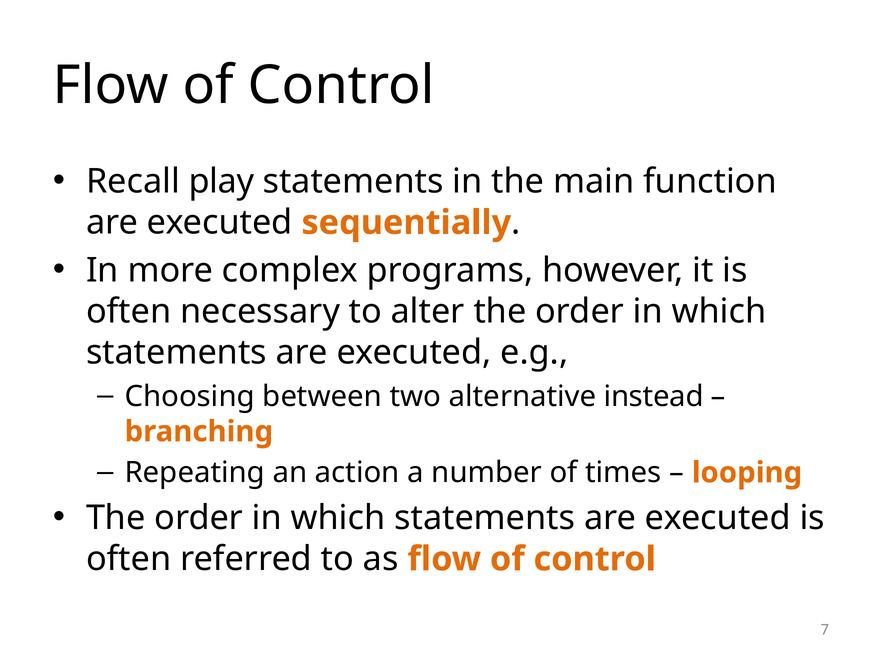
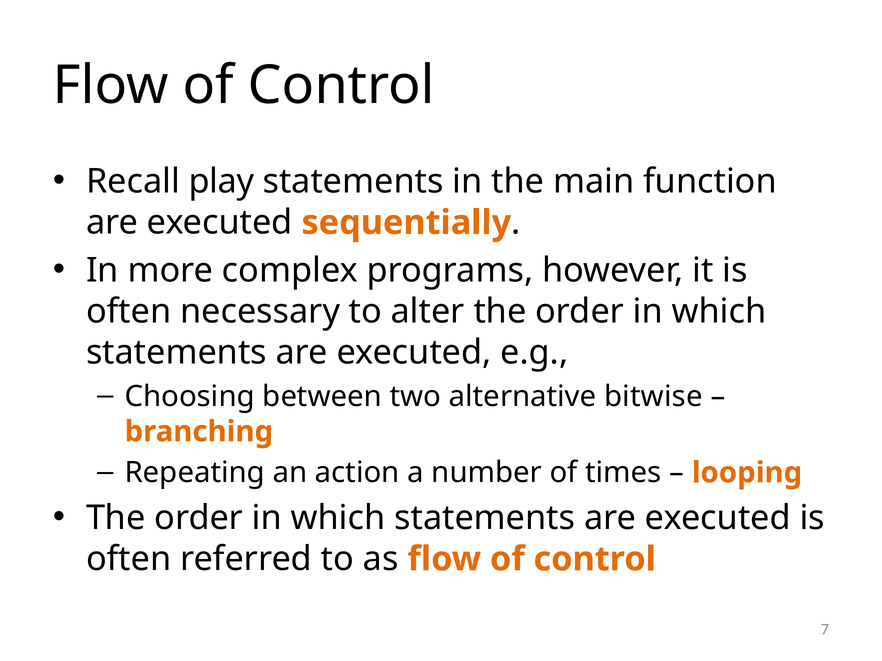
instead: instead -> bitwise (654, 397)
